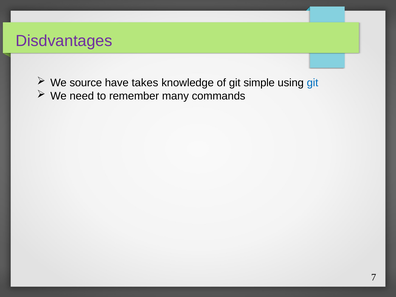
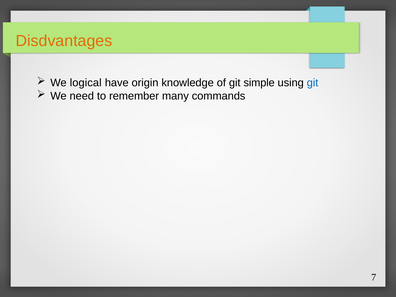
Disdvantages colour: purple -> orange (64, 41)
source: source -> logical (86, 83)
takes: takes -> origin (145, 83)
